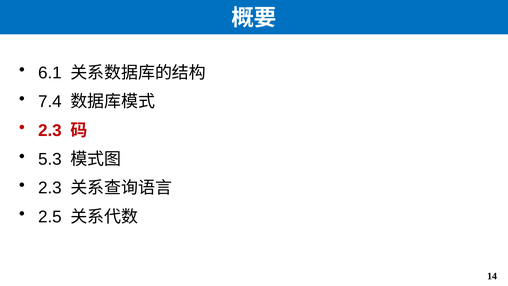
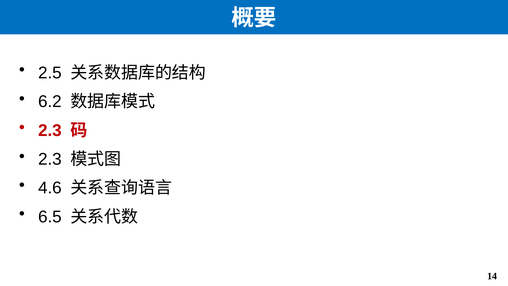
6.1: 6.1 -> 2.5 (50, 73)
7.4: 7.4 -> 6.2 (50, 102)
5.3: 5.3 -> 2.3 (50, 159)
2.3: 2.3 -> 4.6 (50, 188)
2.5: 2.5 -> 6.5 (50, 217)
